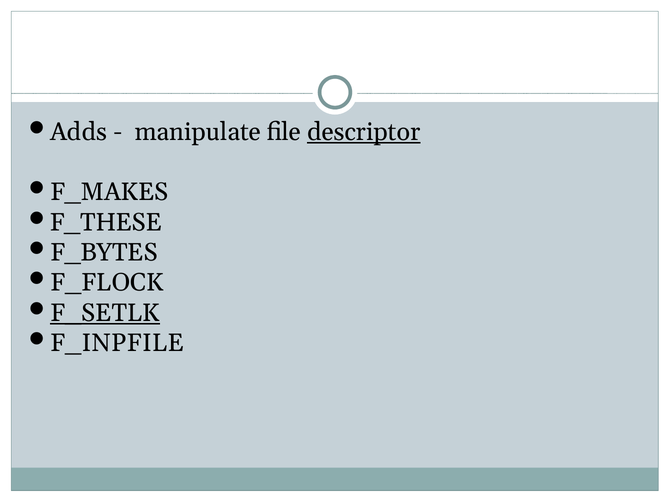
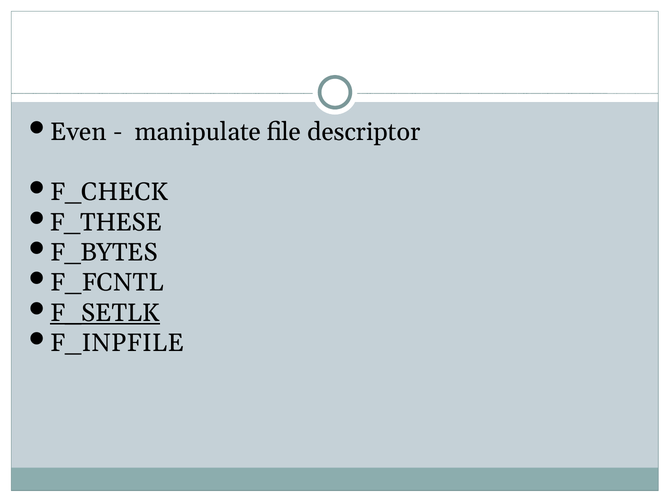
Adds: Adds -> Even (78, 132)
descriptor underline: present -> none (364, 132)
F_MAKES: F_MAKES -> F_CHECK (109, 192)
F_FLOCK: F_FLOCK -> F_FCNTL (107, 283)
